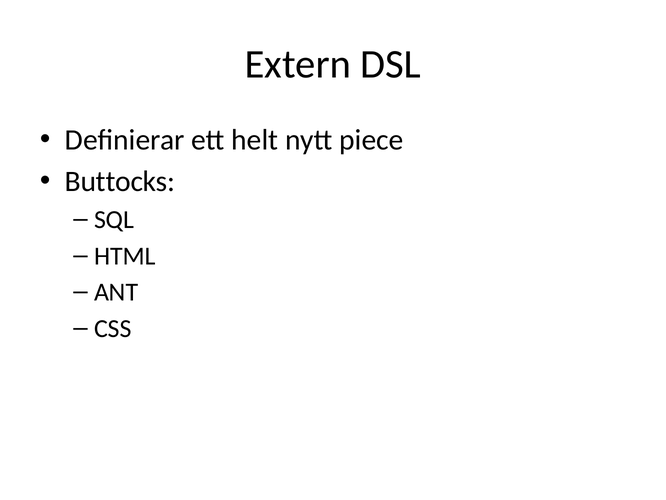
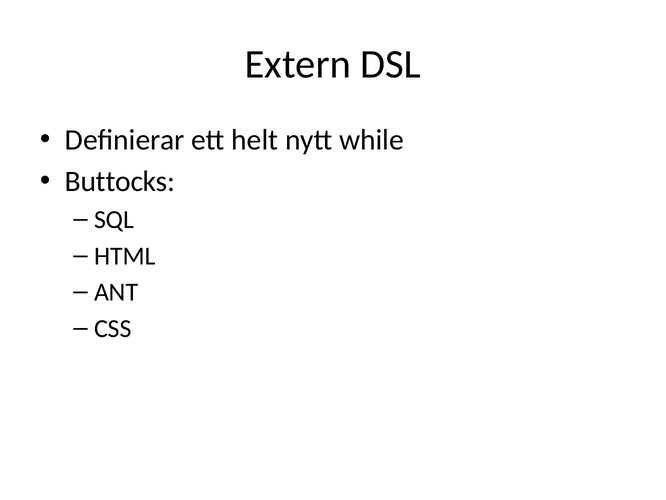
piece: piece -> while (371, 140)
